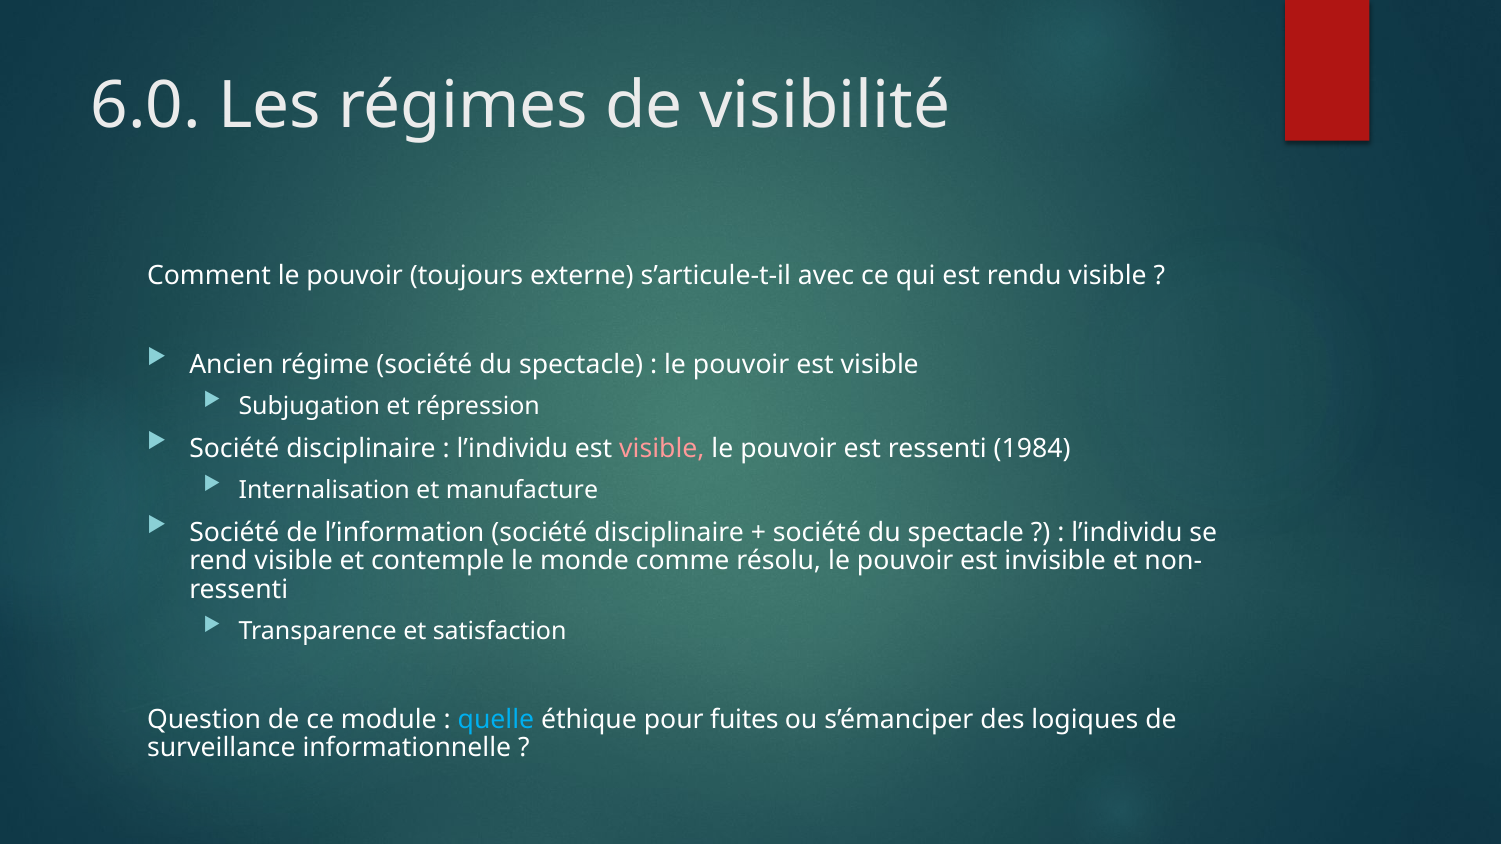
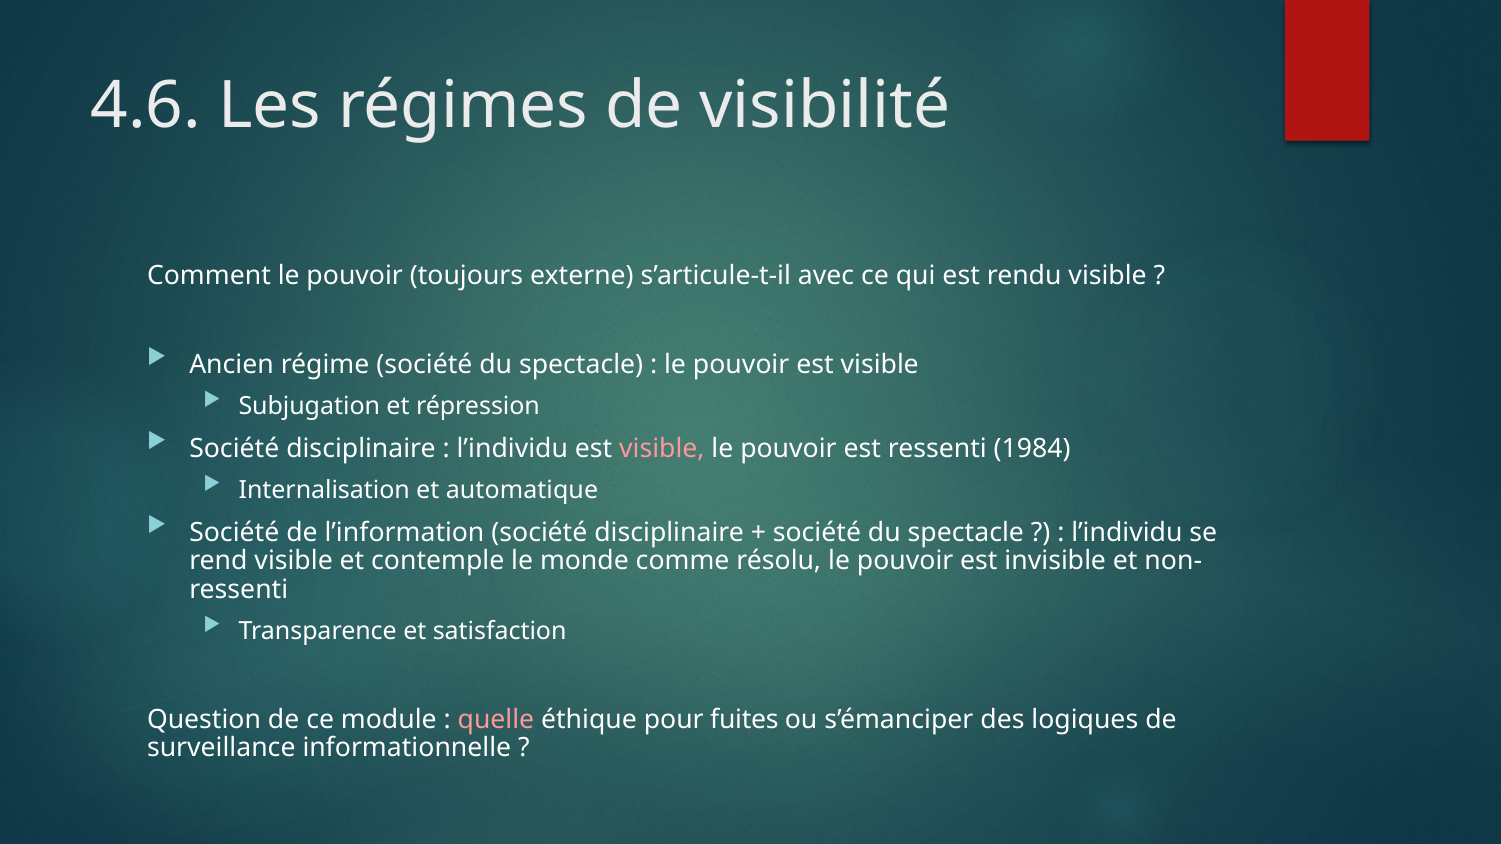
6.0: 6.0 -> 4.6 (146, 105)
manufacture: manufacture -> automatique (522, 490)
quelle colour: light blue -> pink (496, 720)
